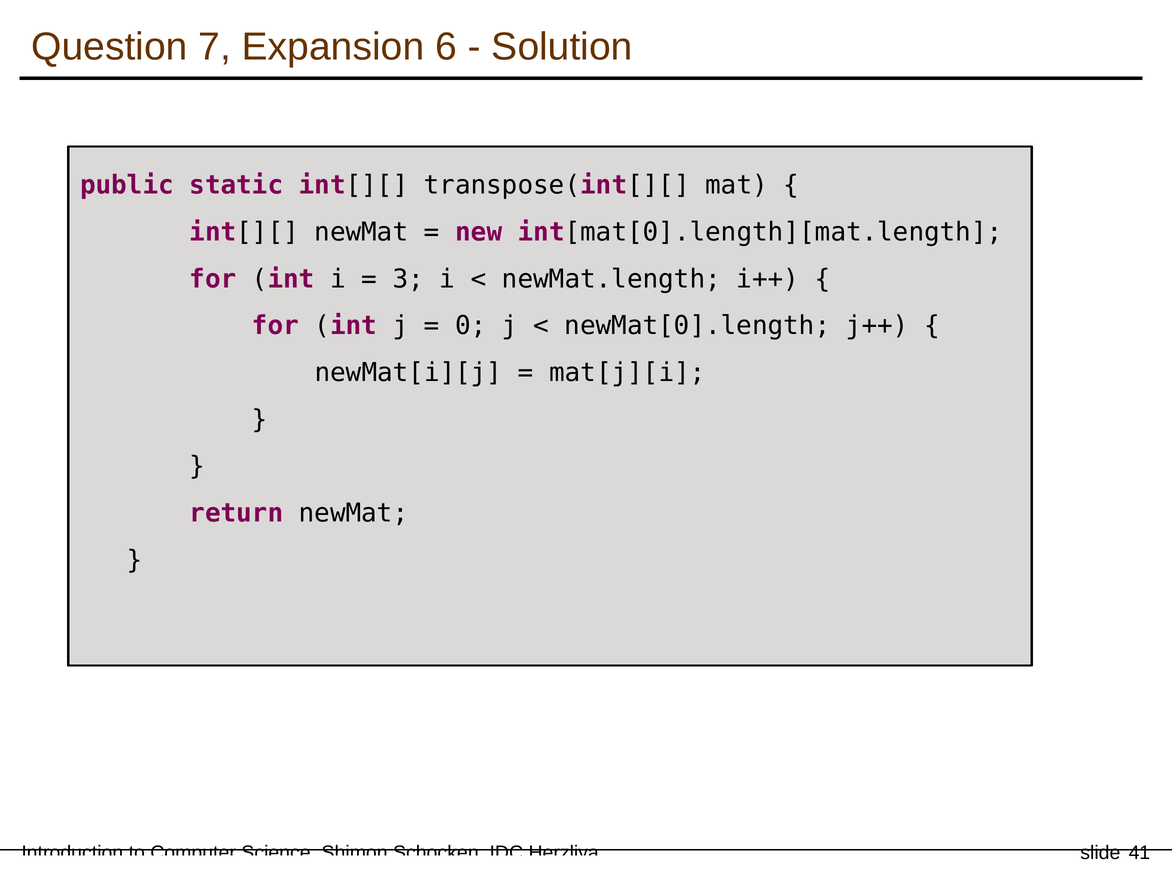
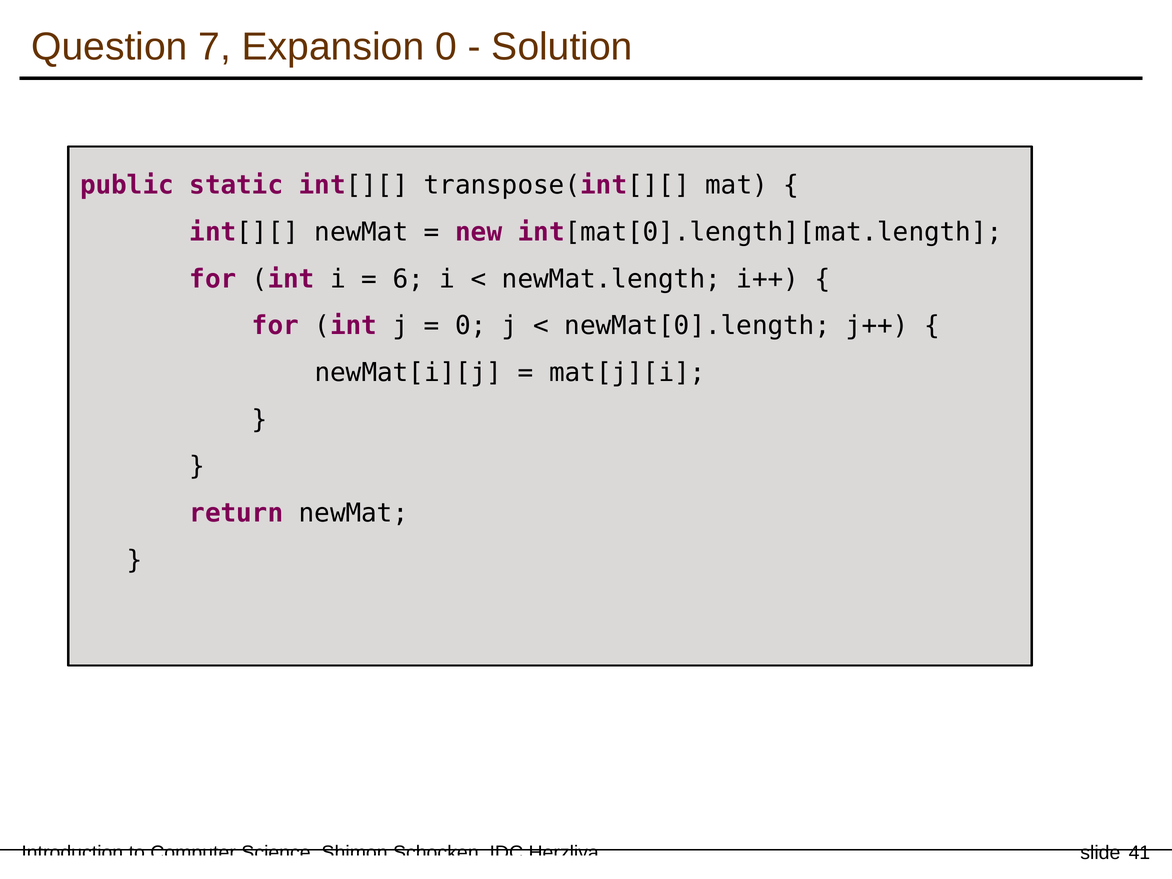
Expansion 6: 6 -> 0 (446, 47)
3: 3 -> 6 (408, 279)
